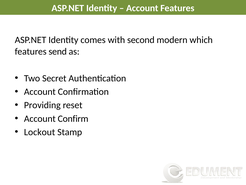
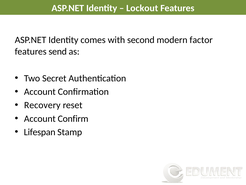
Account: Account -> Lockout (142, 8)
which: which -> factor (201, 40)
Providing: Providing -> Recovery (42, 105)
Lockout: Lockout -> Lifespan (40, 132)
